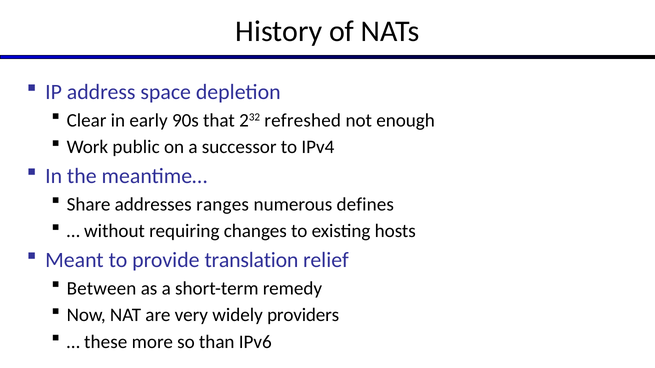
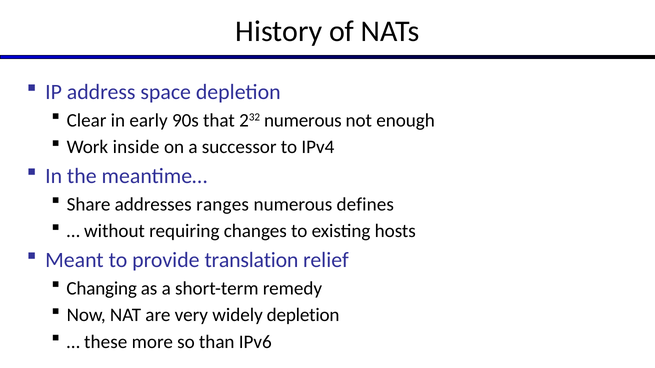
232 refreshed: refreshed -> numerous (303, 120)
public: public -> inside (136, 147)
Between: Between -> Changing (102, 289)
widely providers: providers -> depletion (303, 315)
